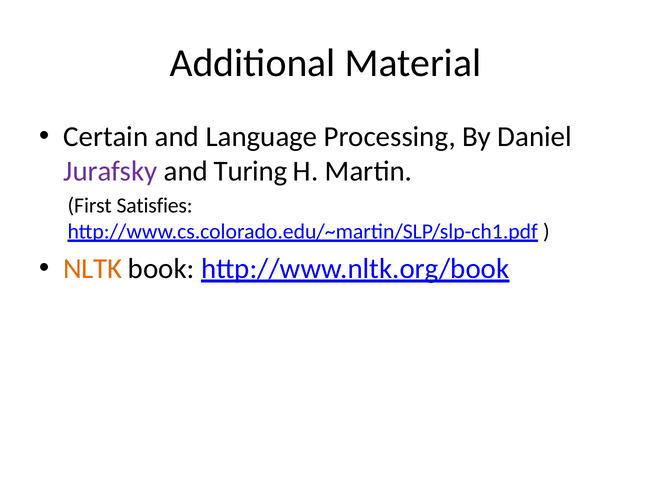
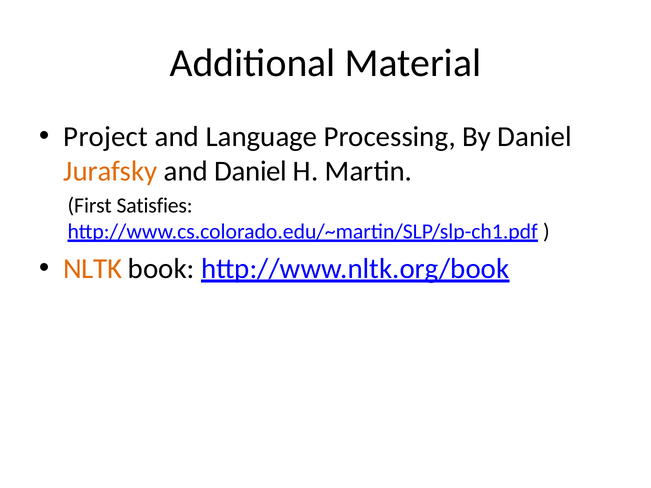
Certain: Certain -> Project (106, 137)
Jurafsky colour: purple -> orange (110, 171)
and Turing: Turing -> Daniel (251, 171)
